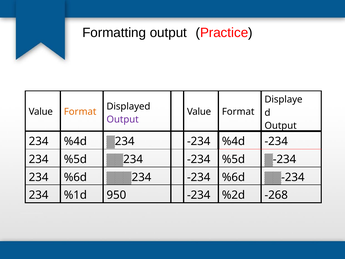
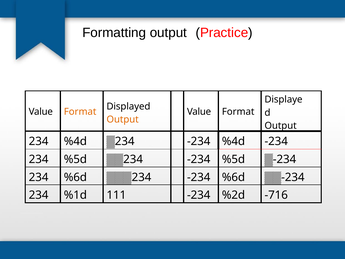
Output colour: purple -> orange (123, 119)
950: 950 -> 111 (116, 195)
-268: -268 -> -716 (276, 195)
